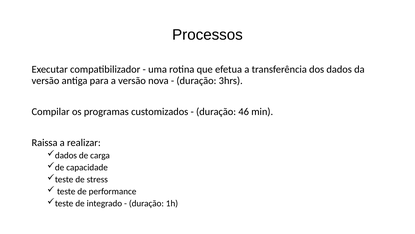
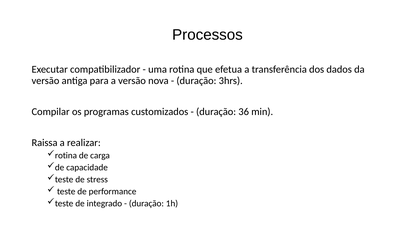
46: 46 -> 36 (244, 111)
dados: dados -> rotina (66, 155)
